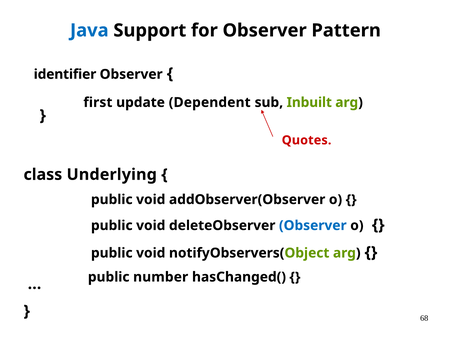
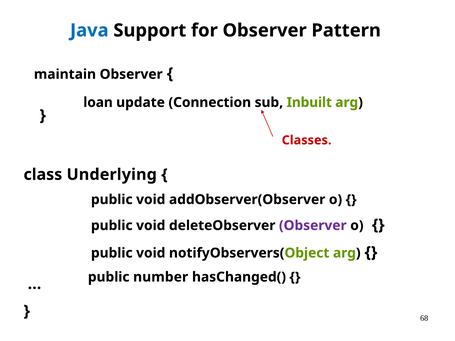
identifier: identifier -> maintain (65, 74)
first: first -> loan (98, 102)
Dependent: Dependent -> Connection (210, 102)
Quotes: Quotes -> Classes (307, 140)
Observer colour: blue -> purple (313, 226)
